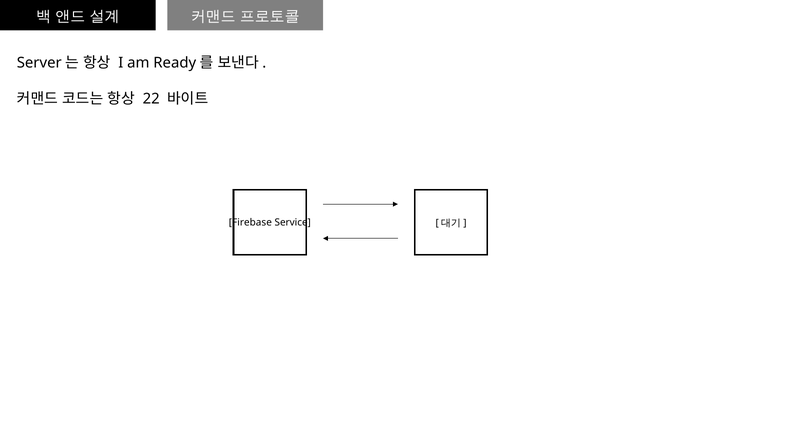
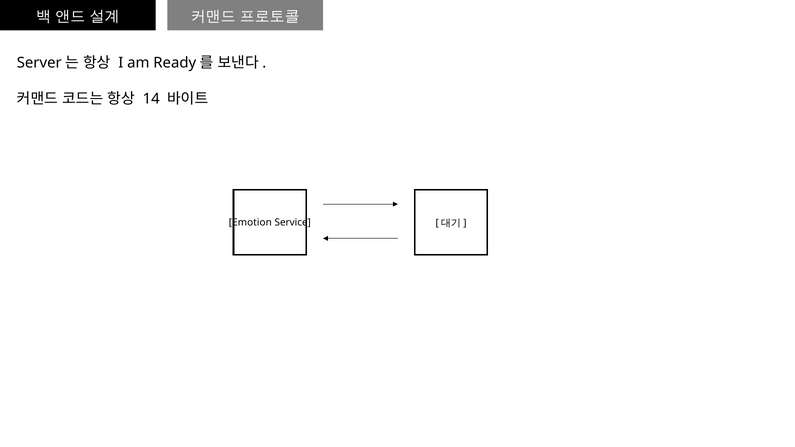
22: 22 -> 14 (151, 99)
Firebase: Firebase -> Emotion (250, 223)
